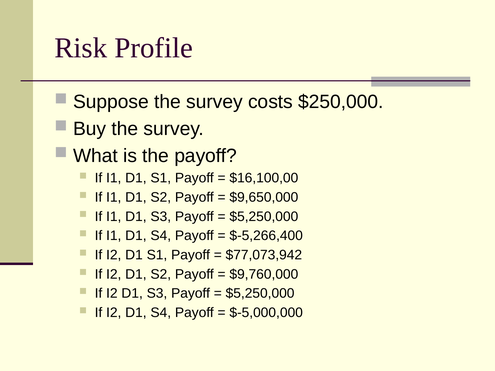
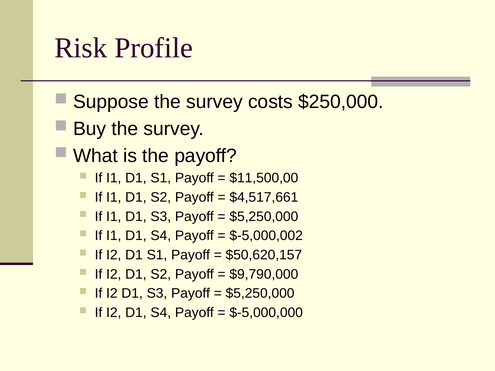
$16,100,00: $16,100,00 -> $11,500,00 (264, 178)
$9,650,000: $9,650,000 -> $4,517,661 (264, 197)
$-5,266,400: $-5,266,400 -> $-5,000,002 (266, 236)
$77,073,942: $77,073,942 -> $50,620,157 (264, 255)
$9,760,000: $9,760,000 -> $9,790,000 (264, 274)
